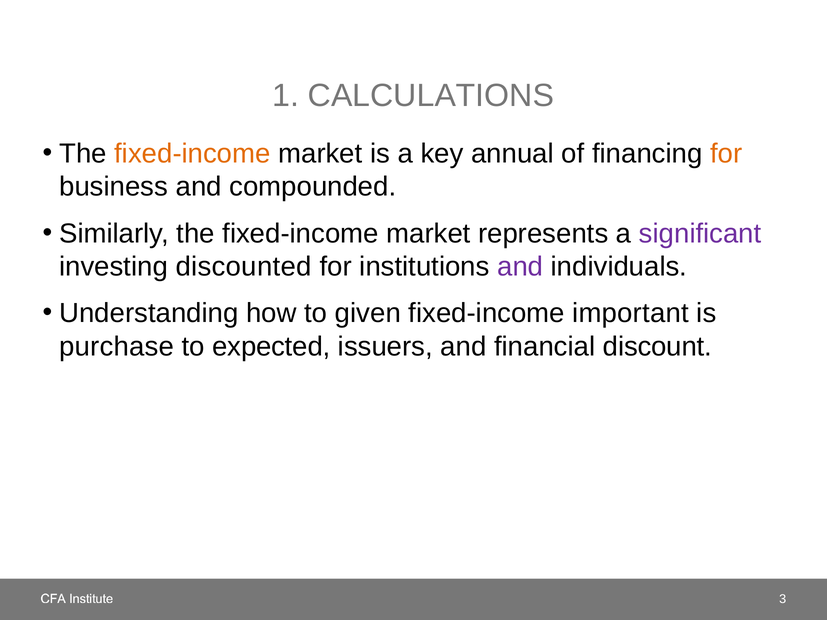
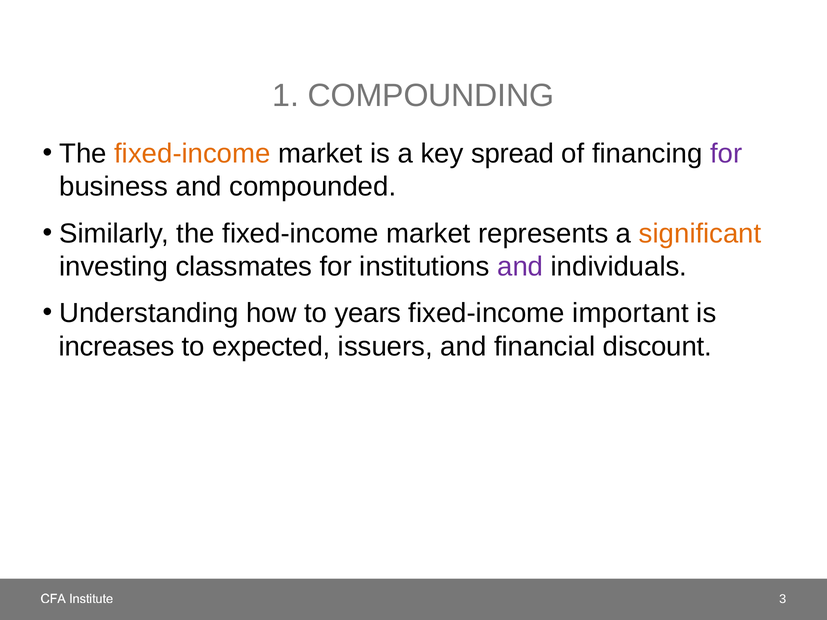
CALCULATIONS: CALCULATIONS -> COMPOUNDING (431, 96)
annual: annual -> spread (513, 154)
for colour: orange -> purple (726, 154)
significant colour: purple -> orange (700, 234)
discounted: discounted -> classmates (244, 267)
given: given -> years (368, 313)
purchase: purchase -> increases (117, 347)
